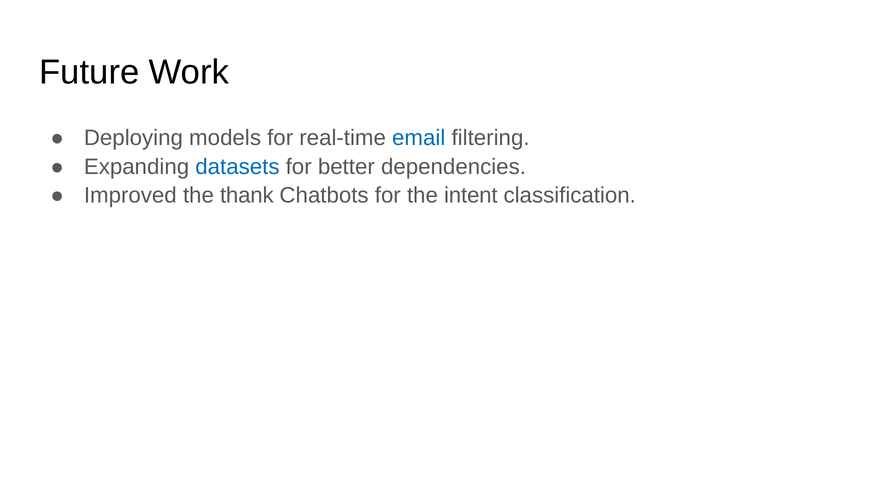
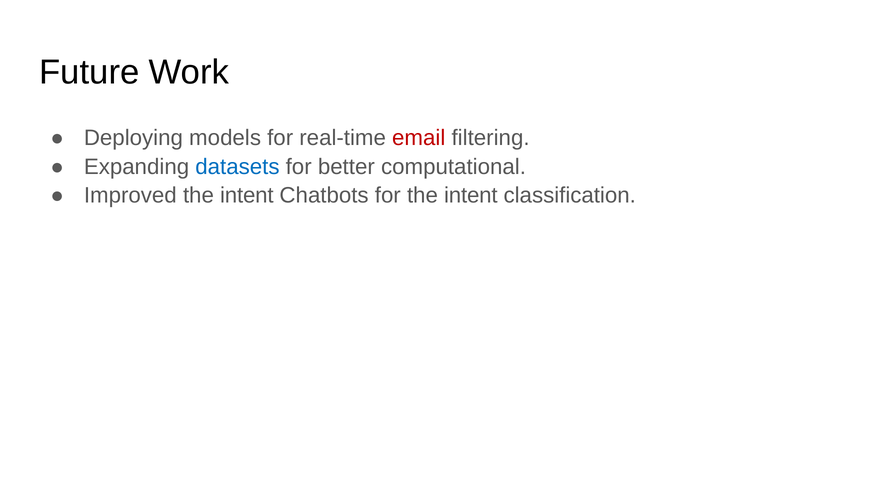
email colour: blue -> red (419, 138)
dependencies: dependencies -> computational (453, 167)
thank: thank -> intent (247, 195)
